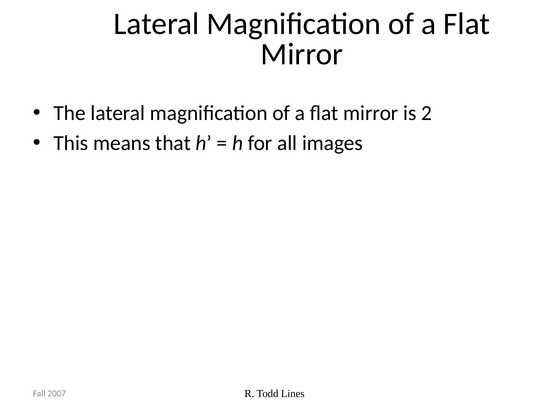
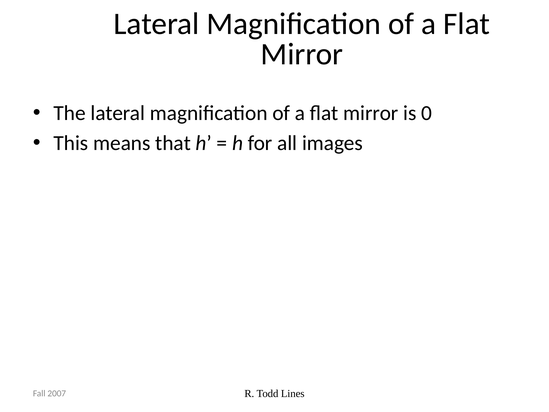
2: 2 -> 0 (427, 113)
